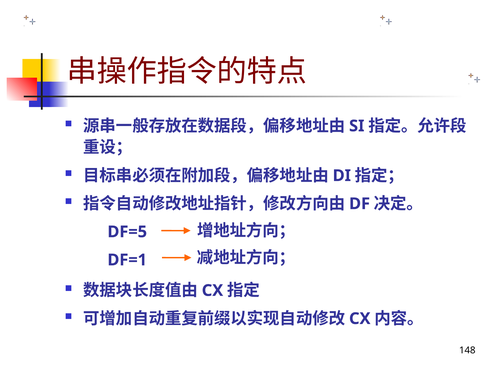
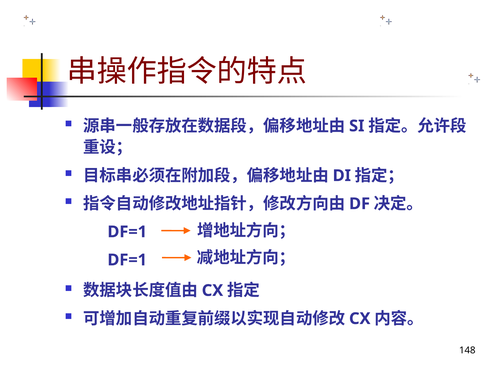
DF=5: DF=5 -> DF=1 (127, 232)
